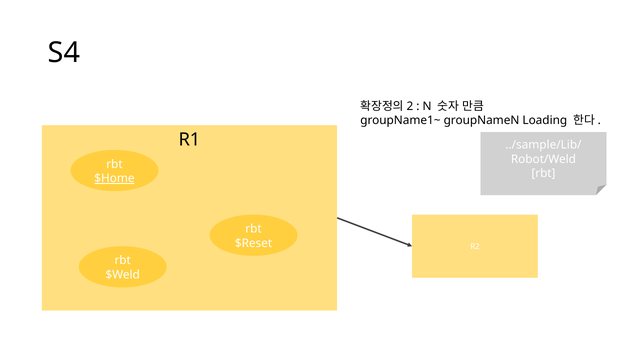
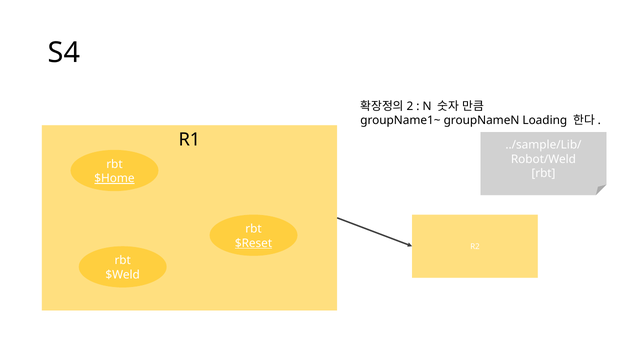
$Reset underline: none -> present (254, 243)
